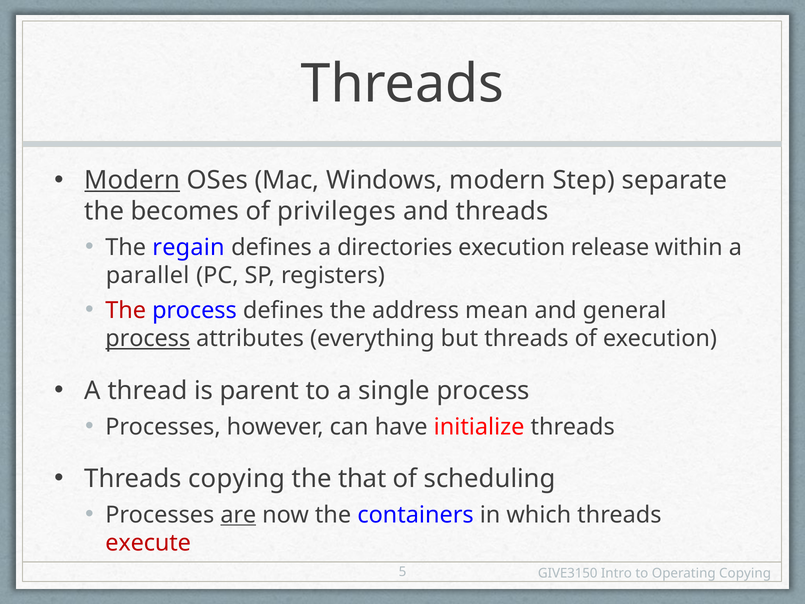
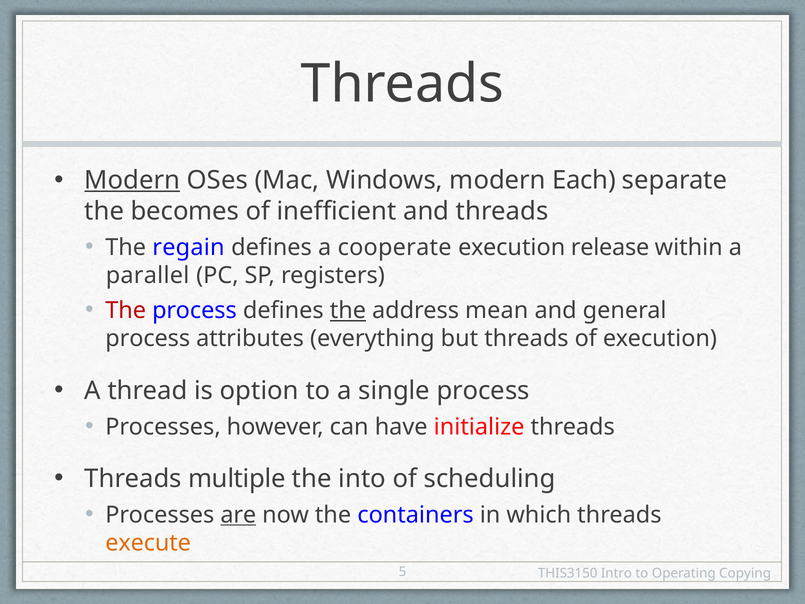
Step: Step -> Each (584, 180)
privileges: privileges -> inefficient (337, 211)
directories: directories -> cooperate (395, 247)
the underline: none -> present (348, 310)
process underline: present -> none (148, 338)
parent: parent -> option (259, 391)
Threads copying: copying -> multiple (237, 479)
that: that -> into (362, 479)
execute colour: red -> orange (148, 543)
GIVE3150: GIVE3150 -> THIS3150 (568, 573)
